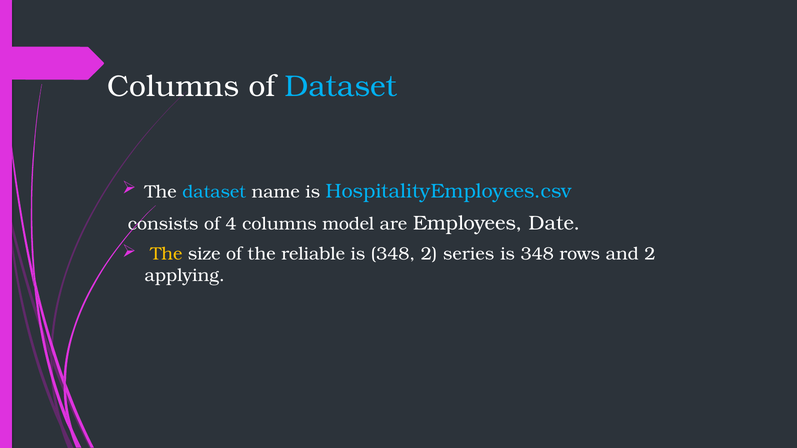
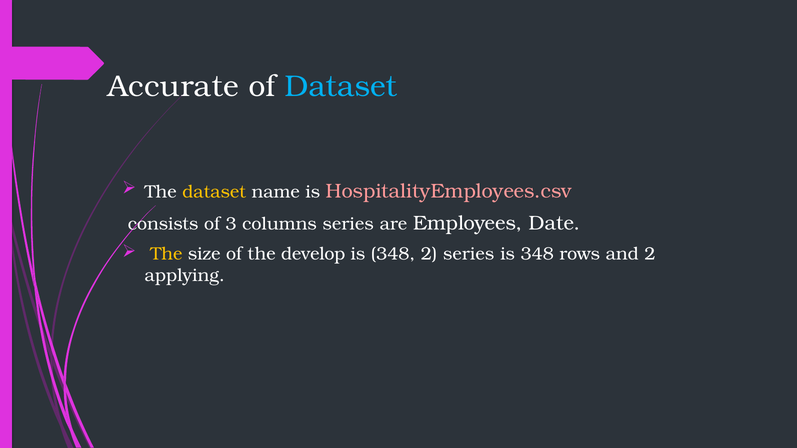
Columns: Columns -> Accurate (173, 87)
dataset colour: light blue -> yellow (214, 192)
HospitalityEmployees.csv colour: light blue -> pink (449, 191)
4: 4 -> 3 (231, 224)
columns model: model -> series (348, 224)
reliable: reliable -> develop (313, 254)
